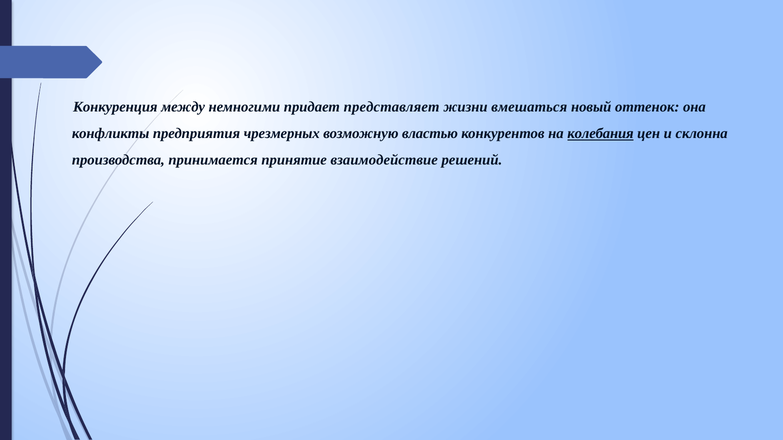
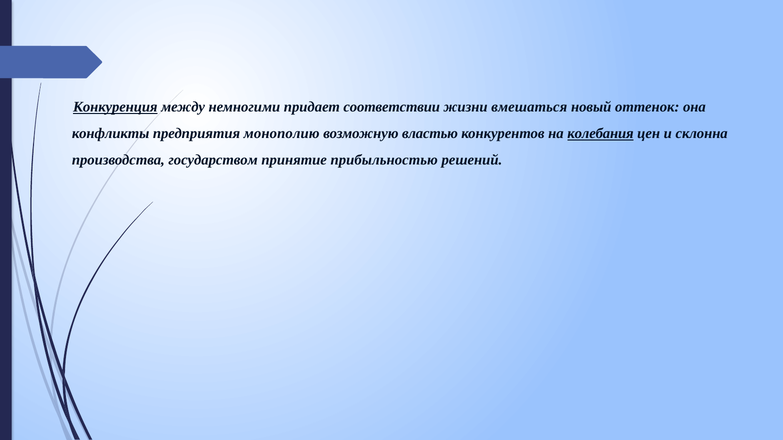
Конкуренция underline: none -> present (115, 107)
представляет: представляет -> соответствии (392, 107)
чрезмерных: чрезмерных -> монополию (282, 134)
принимается: принимается -> государством (213, 160)
взаимодействие: взаимодействие -> прибыльностью (384, 160)
